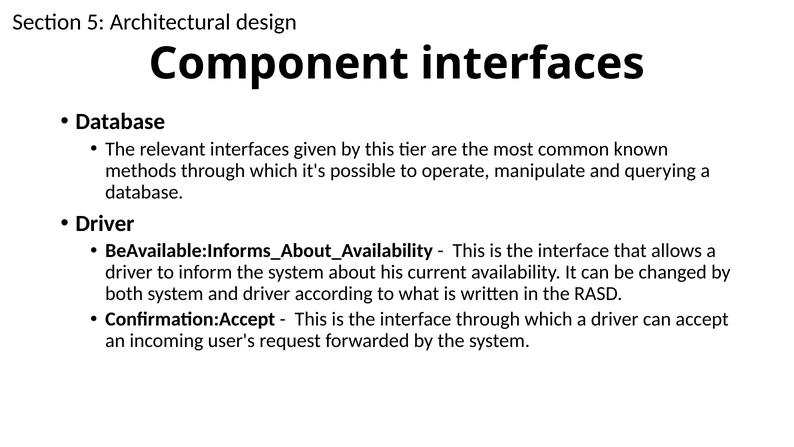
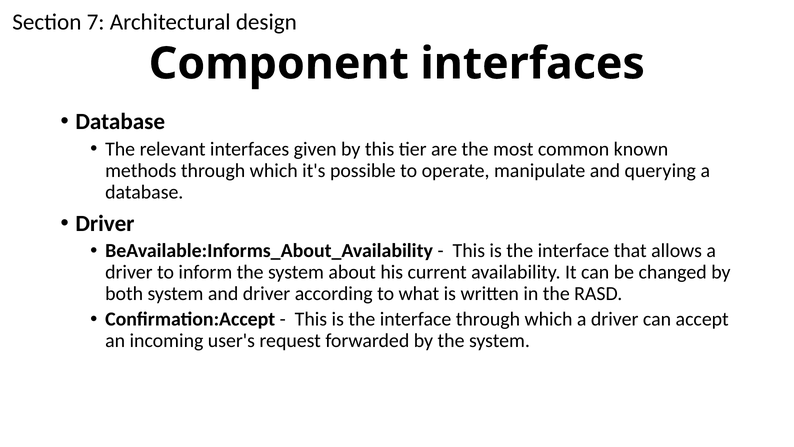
5: 5 -> 7 (96, 22)
